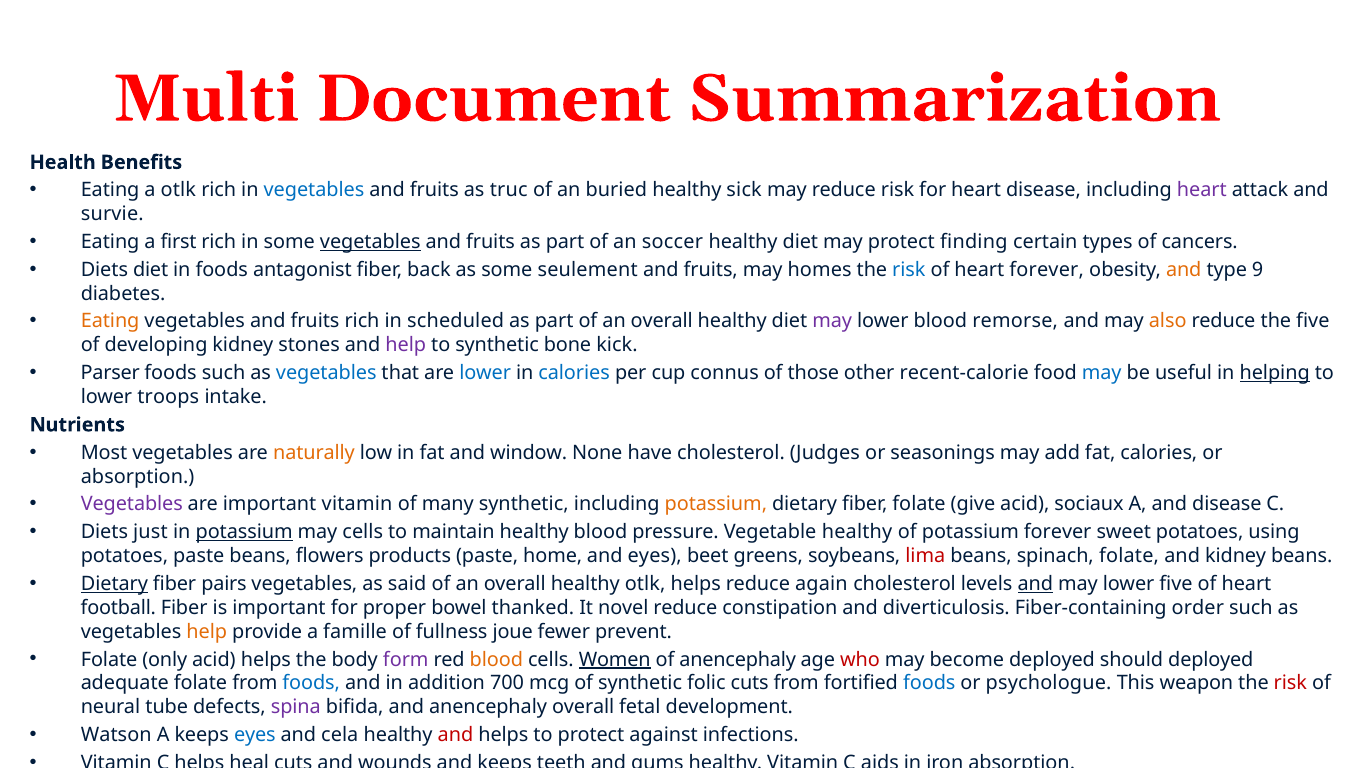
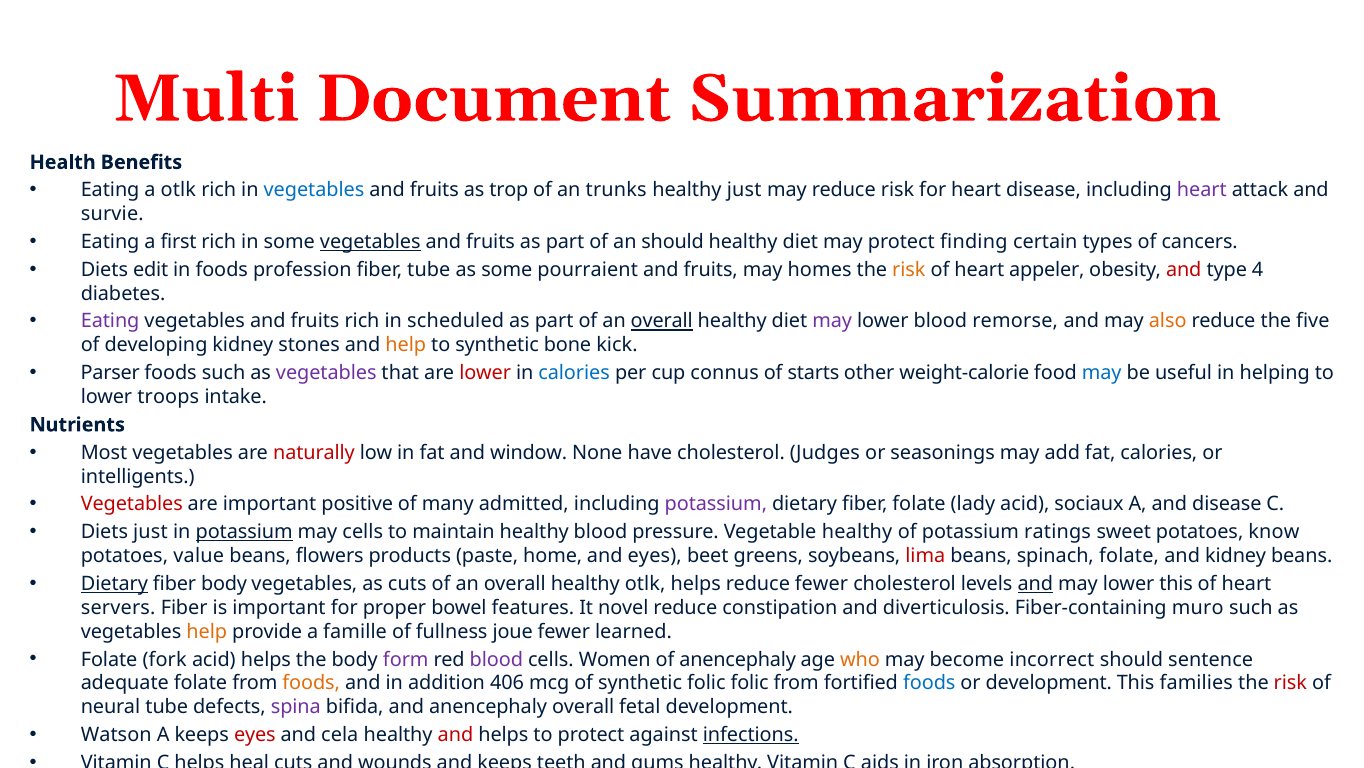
truc: truc -> trop (509, 190)
buried: buried -> trunks (616, 190)
healthy sick: sick -> just (744, 190)
an soccer: soccer -> should (673, 242)
Diets diet: diet -> edit (151, 269)
antagonist: antagonist -> profession (302, 269)
fiber back: back -> tube (429, 269)
seulement: seulement -> pourraient (588, 269)
risk colour: blue -> orange (909, 269)
heart forever: forever -> appeler (1047, 269)
and colour: orange -> red (1184, 269)
9: 9 -> 4 (1258, 269)
Eating colour: orange -> purple (110, 321)
overall underline: none -> present (662, 321)
help colour: purple -> orange (406, 345)
vegetables colour: blue -> purple (326, 373)
lower colour: blue -> red (485, 373)
those: those -> starts (813, 373)
recent-calorie: recent-calorie -> weight-calorie (964, 373)
helping underline: present -> none (1275, 373)
naturally colour: orange -> red (314, 452)
absorption: absorption -> intelligents (138, 476)
Vegetables colour: purple -> red (132, 504)
important vitamin: vitamin -> positive (357, 504)
many synthetic: synthetic -> admitted (524, 504)
potassium colour: orange -> purple (716, 504)
give: give -> lady (973, 504)
potassium forever: forever -> ratings (1058, 532)
using: using -> know (1274, 532)
potatoes paste: paste -> value (199, 556)
fiber pairs: pairs -> body (224, 583)
as said: said -> cuts (407, 583)
reduce again: again -> fewer (821, 583)
lower five: five -> this (1176, 583)
football: football -> servers (118, 607)
thanked: thanked -> features (533, 607)
order: order -> muro (1198, 607)
prevent: prevent -> learned (633, 631)
only: only -> fork (165, 659)
blood colour: orange -> purple (496, 659)
Women underline: present -> none (615, 659)
who colour: red -> orange (860, 659)
become deployed: deployed -> incorrect (1052, 659)
should deployed: deployed -> sentence (1211, 659)
foods colour: blue -> orange (311, 683)
700: 700 -> 406 (507, 683)
folic cuts: cuts -> folic (750, 683)
or psychologue: psychologue -> development (1049, 683)
weapon: weapon -> families (1196, 683)
eyes colour: blue -> red (255, 734)
infections underline: none -> present (751, 734)
